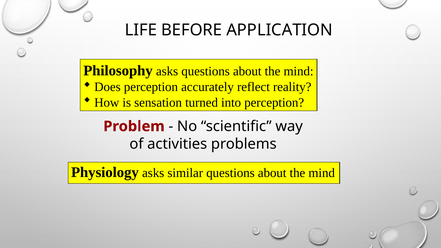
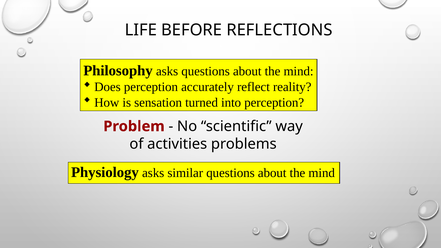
APPLICATION: APPLICATION -> REFLECTIONS (280, 30)
